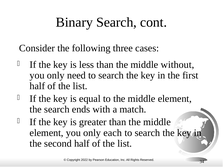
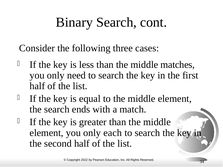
without: without -> matches (178, 65)
